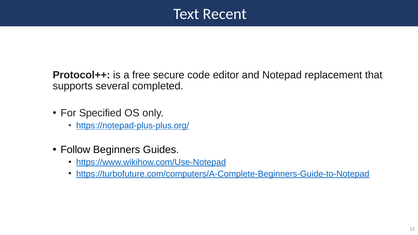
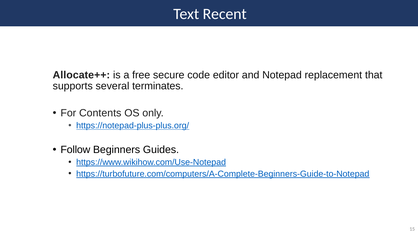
Protocol++: Protocol++ -> Allocate++ (81, 75)
completed: completed -> terminates (158, 86)
Specified: Specified -> Contents (100, 113)
